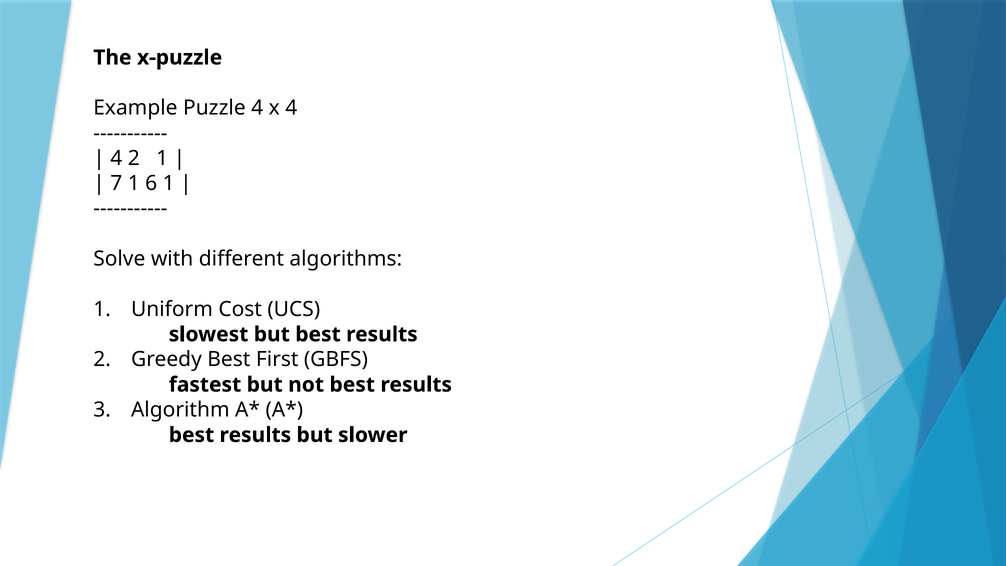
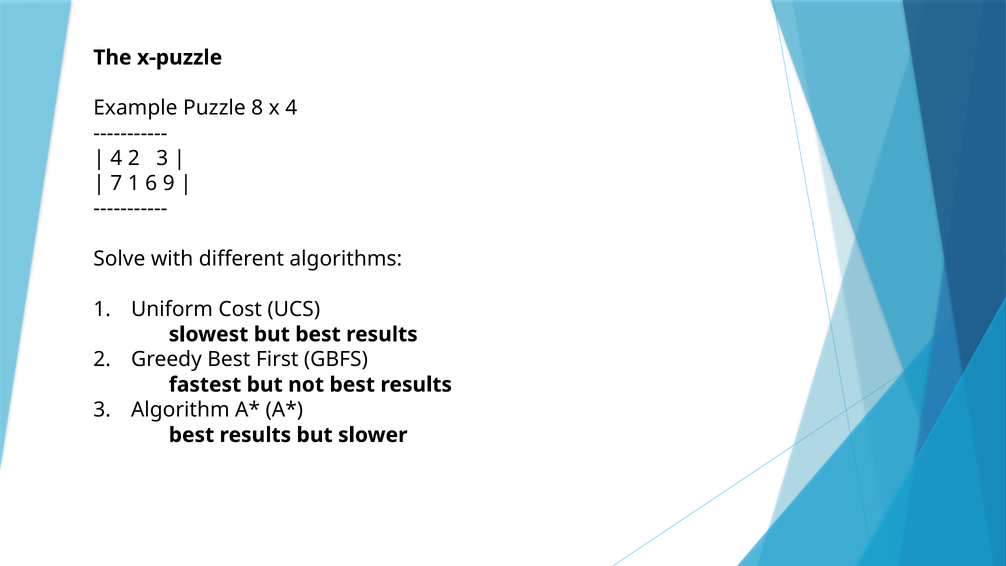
Puzzle 4: 4 -> 8 (257, 108)
2 1: 1 -> 3 (162, 158)
6 1: 1 -> 9 (169, 183)
